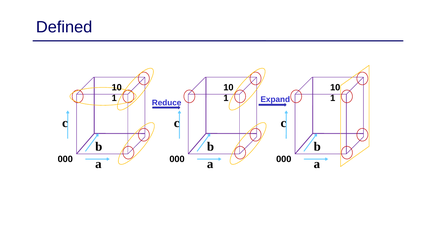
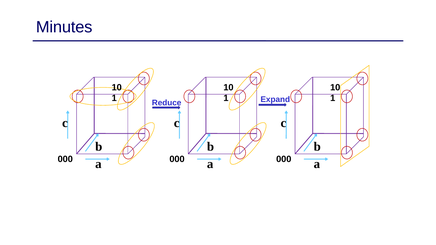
Defined: Defined -> Minutes (64, 27)
